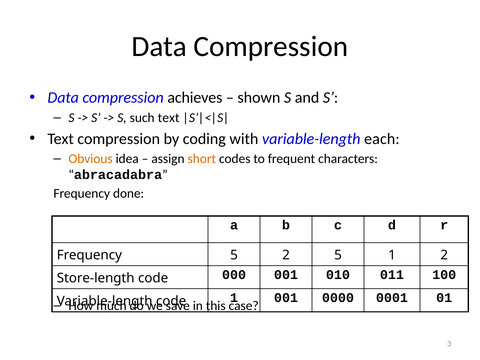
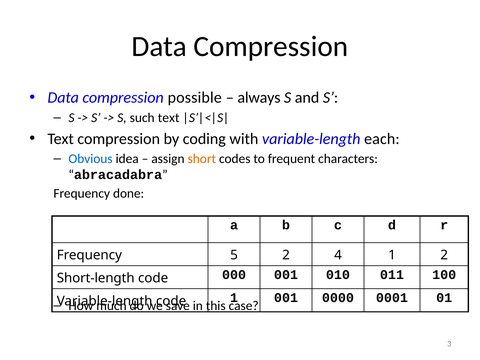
achieves: achieves -> possible (195, 98)
shown: shown -> always (259, 98)
Obvious colour: orange -> blue (91, 159)
2 5: 5 -> 4 (338, 255)
Store-length: Store-length -> Short-length (96, 278)
